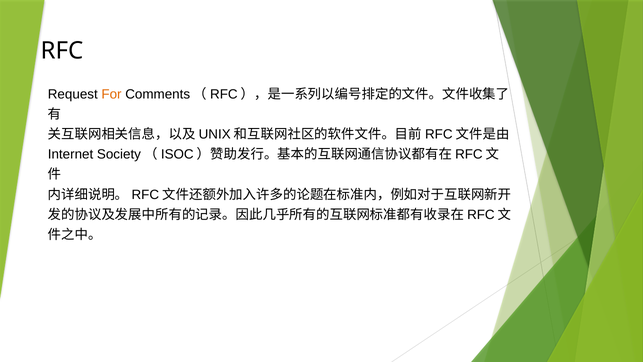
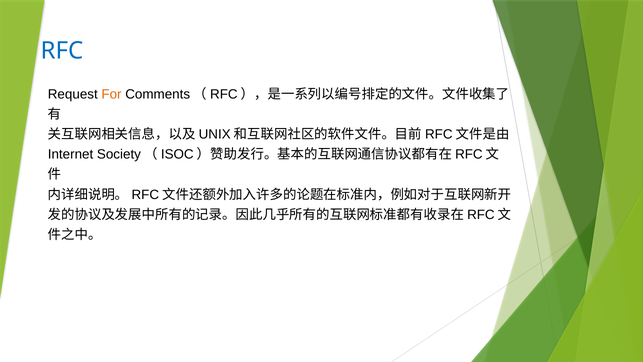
RFC colour: black -> blue (62, 51)
